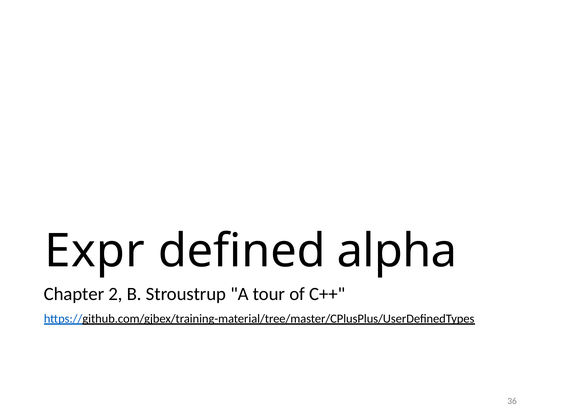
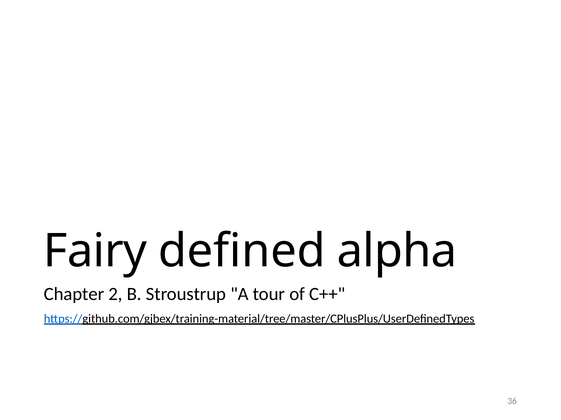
Expr: Expr -> Fairy (95, 252)
